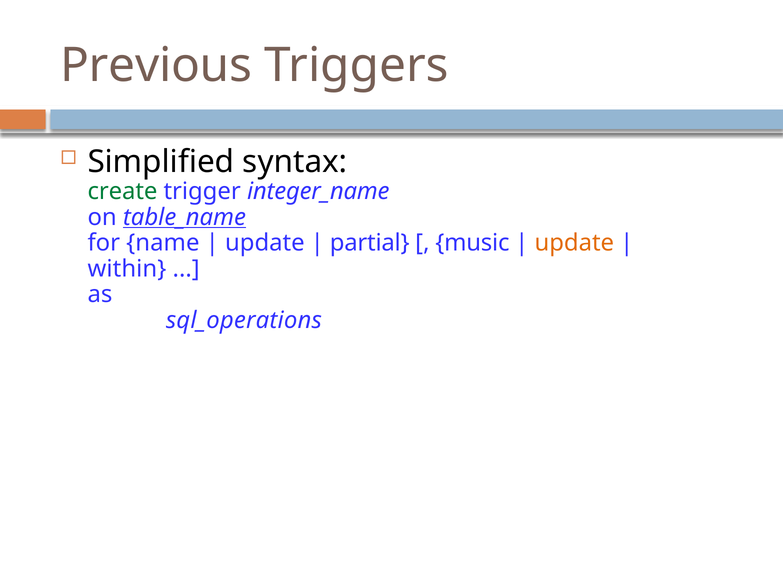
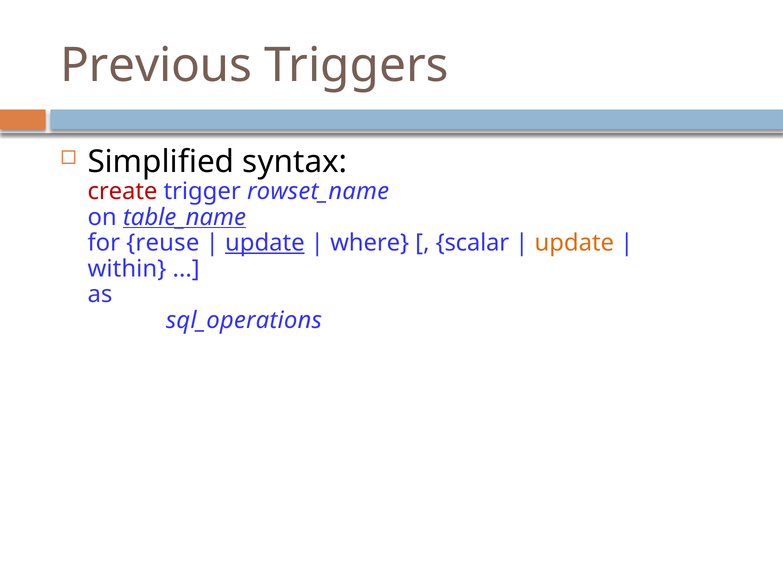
create colour: green -> red (123, 192)
integer_name: integer_name -> rowset_name (318, 192)
name: name -> reuse (163, 243)
update underline: none -> present (265, 243)
partial: partial -> where (370, 243)
music: music -> scalar (472, 243)
